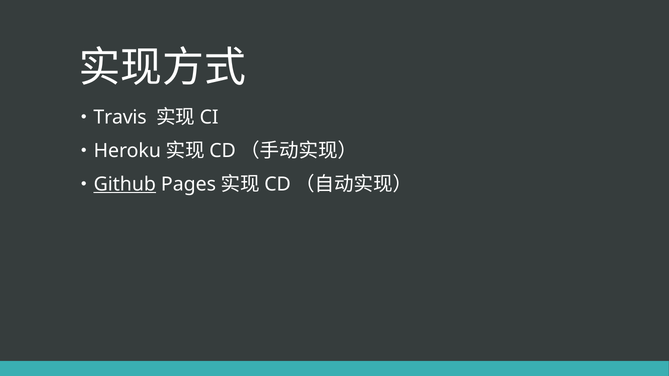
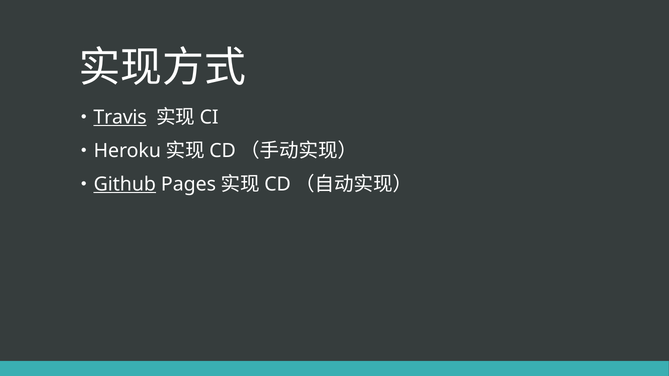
Travis underline: none -> present (120, 117)
